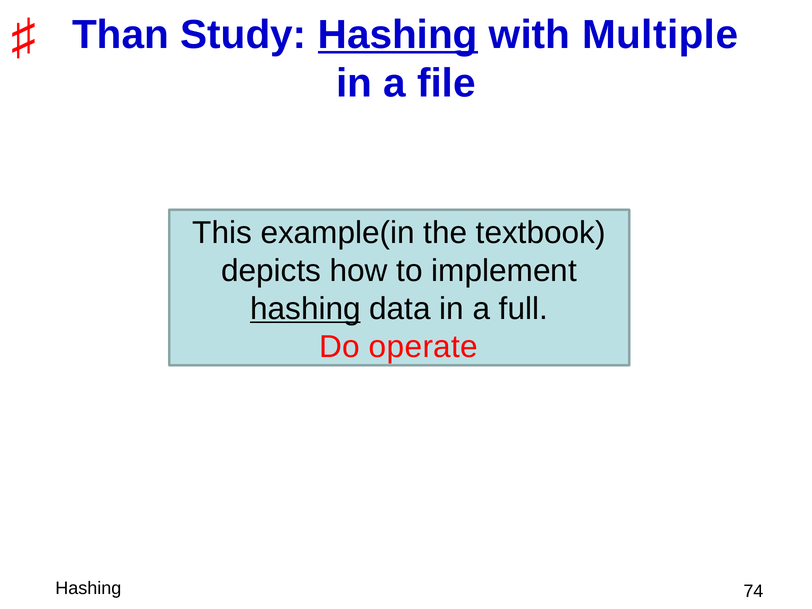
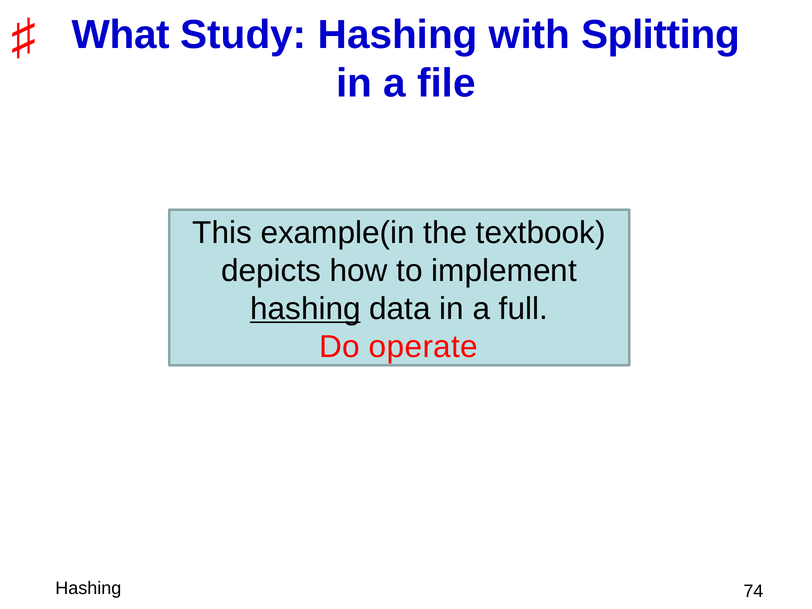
Than: Than -> What (121, 35)
Hashing underline: present -> none (398, 35)
Multiple: Multiple -> Splitting (660, 35)
